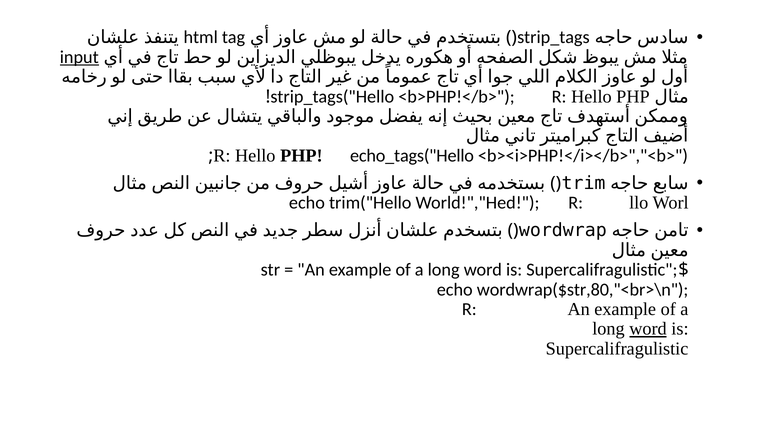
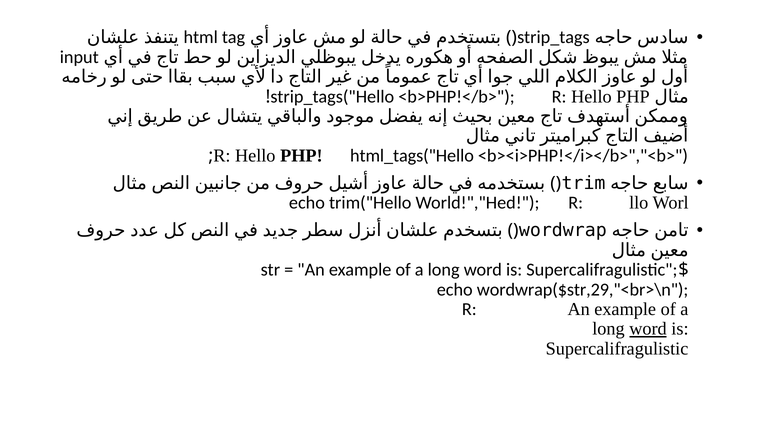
input underline: present -> none (79, 57)
echo_tags("Hello: echo_tags("Hello -> html_tags("Hello (412, 156)
wordwrap($str,80,"<br>\n: wordwrap($str,80,"<br>\n -> wordwrap($str,29,"<br>\n (583, 290)
